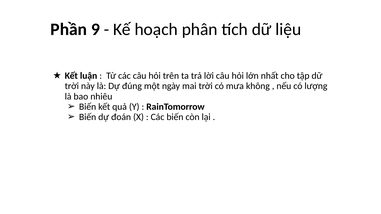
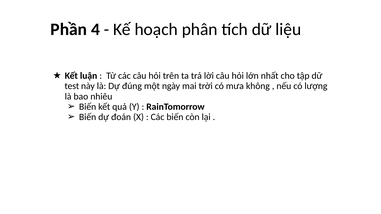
9: 9 -> 4 (95, 29)
trời: trời -> test (72, 86)
